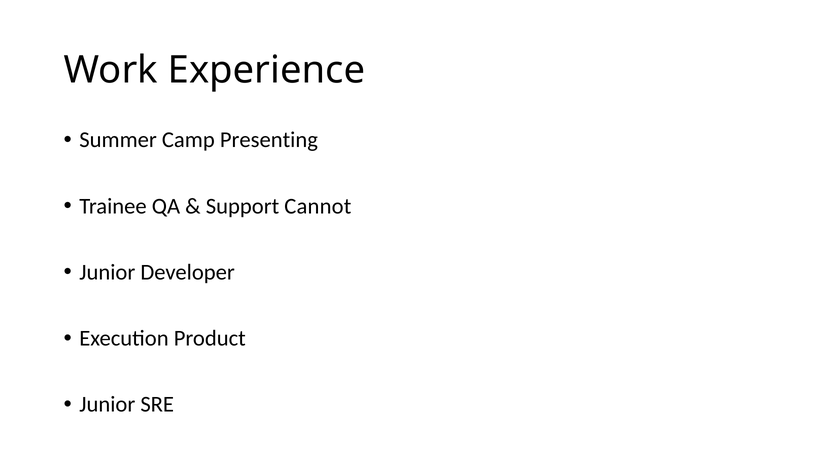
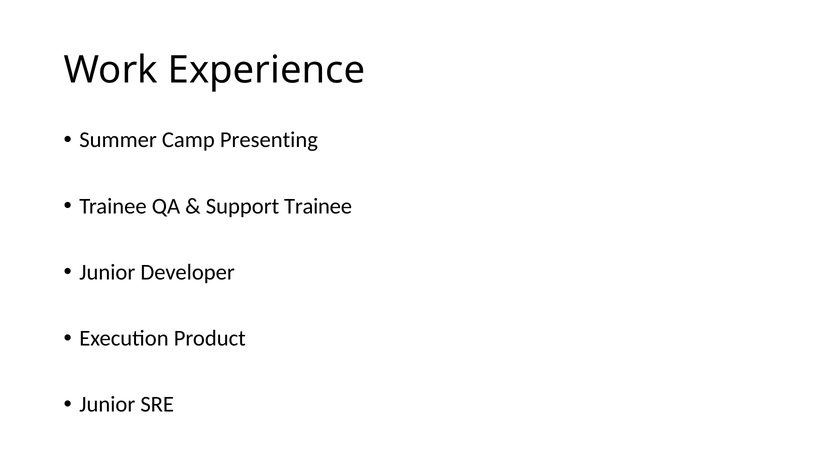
Support Cannot: Cannot -> Trainee (318, 206)
